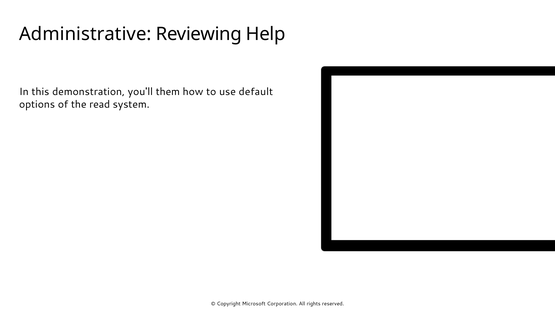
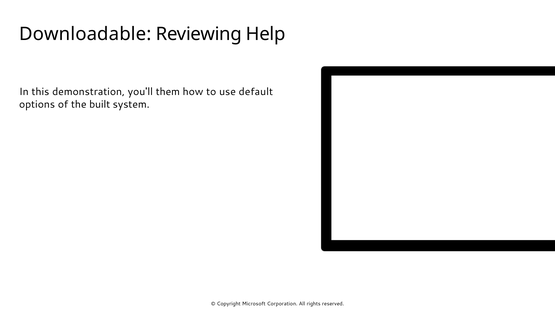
Administrative: Administrative -> Downloadable (85, 34)
read: read -> built (100, 104)
